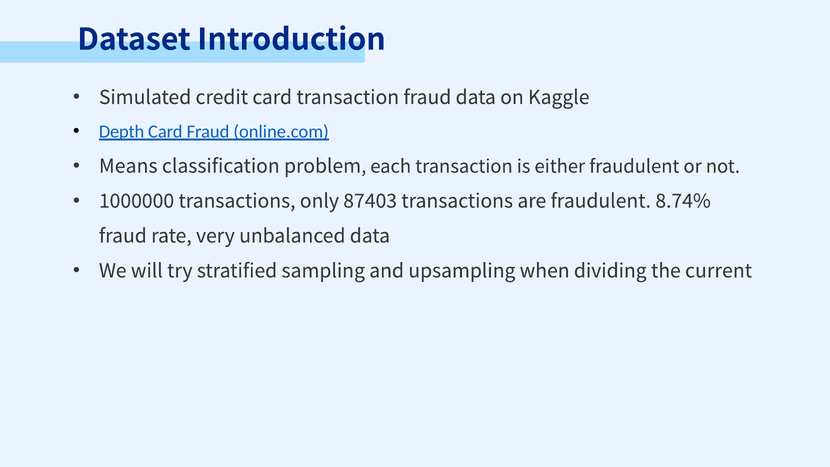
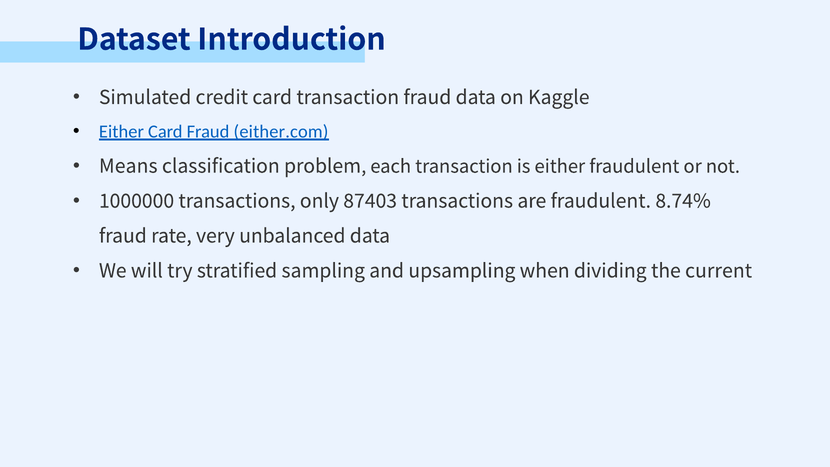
Depth: Depth -> Either (121, 131)
online.com: online.com -> either.com (281, 131)
